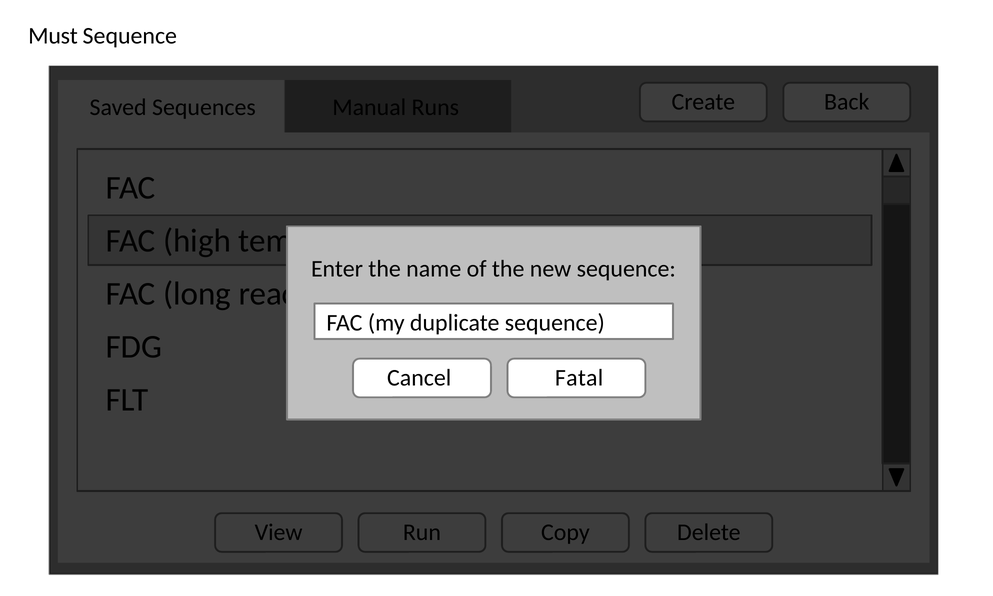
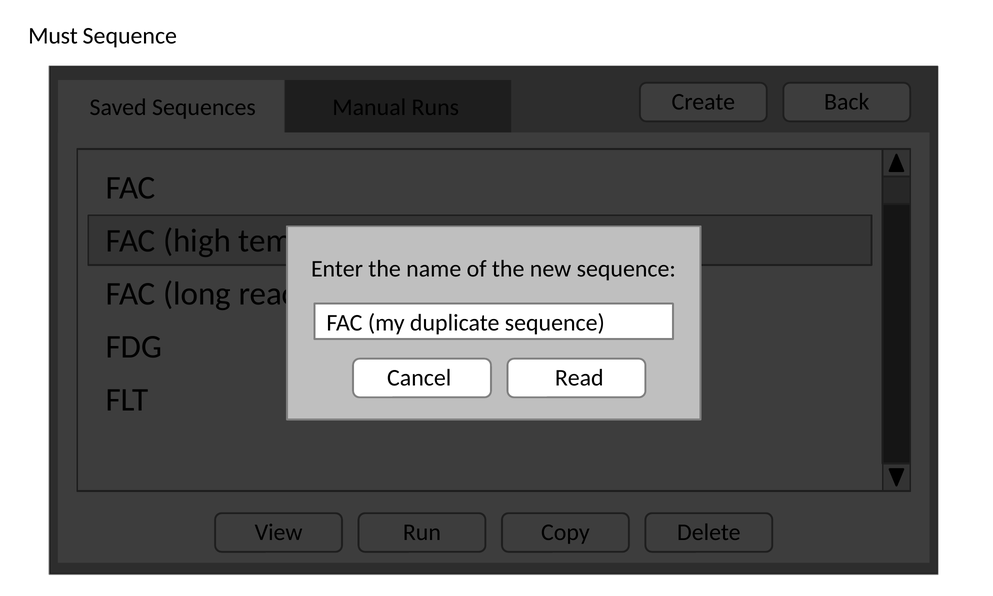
Fatal: Fatal -> Read (579, 378)
